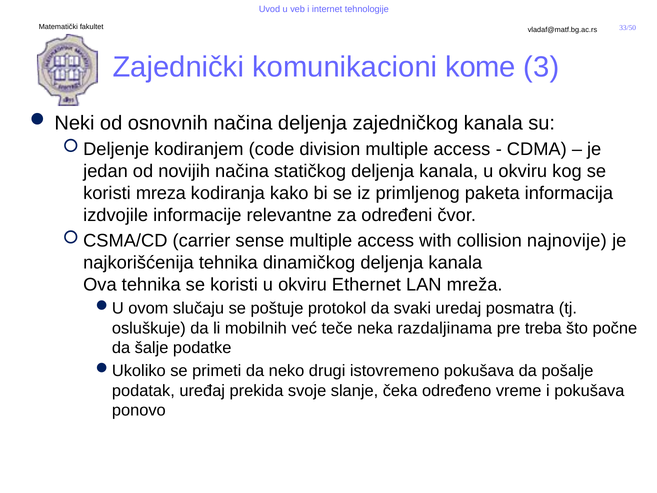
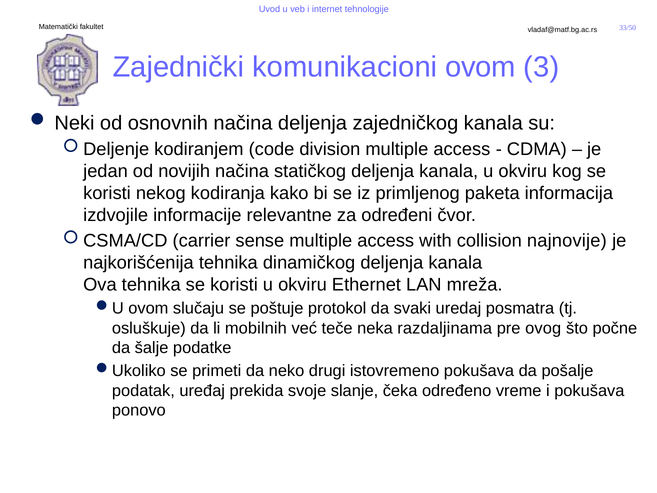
komunikacioni kome: kome -> ovom (480, 67)
mreza: mreza -> nekog (161, 193)
treba: treba -> ovog (543, 328)
